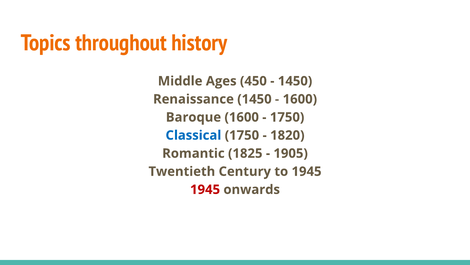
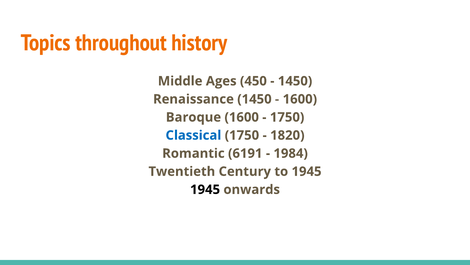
1825: 1825 -> 6191 (245, 153)
1905: 1905 -> 1984 (291, 153)
1945 colour: red -> black (205, 189)
